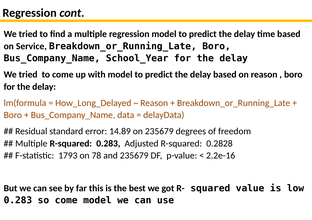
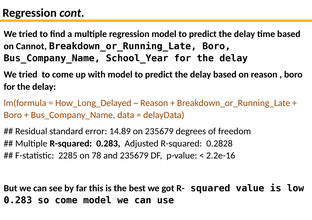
Service: Service -> Cannot (31, 46)
1793: 1793 -> 2285 (68, 156)
